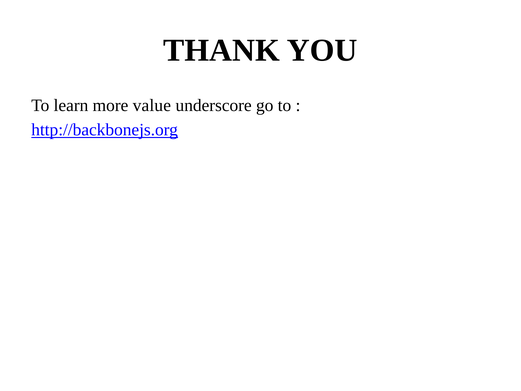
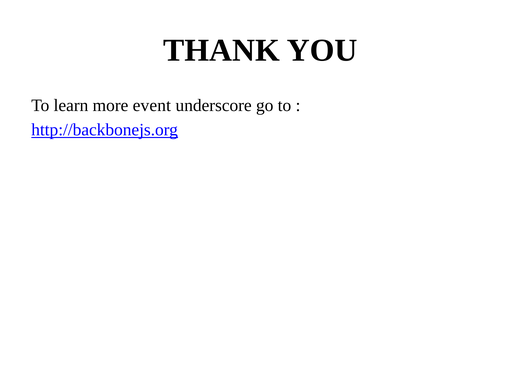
value: value -> event (152, 105)
